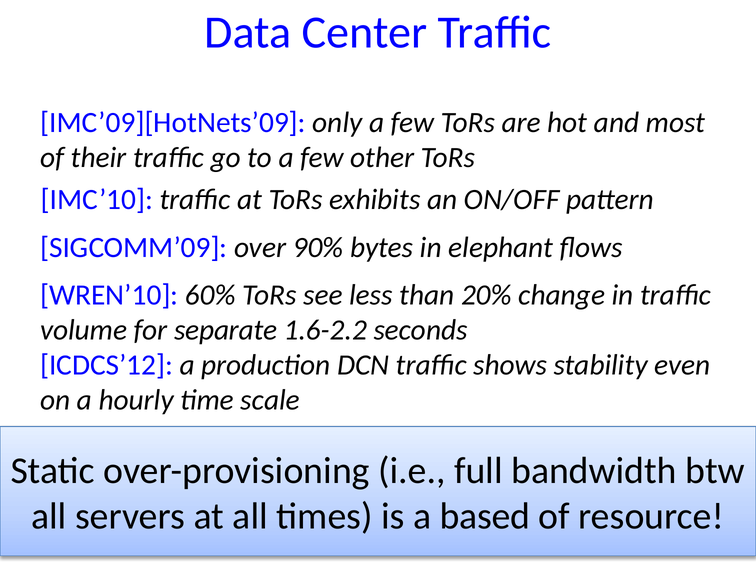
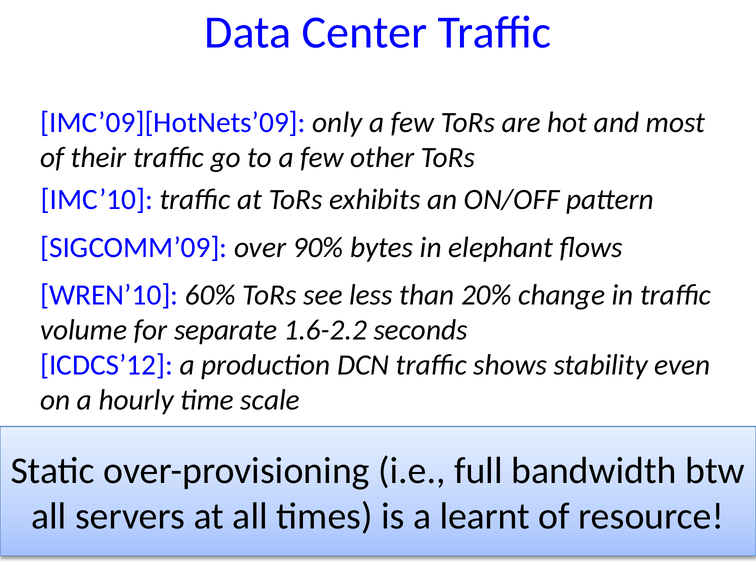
based: based -> learnt (485, 516)
